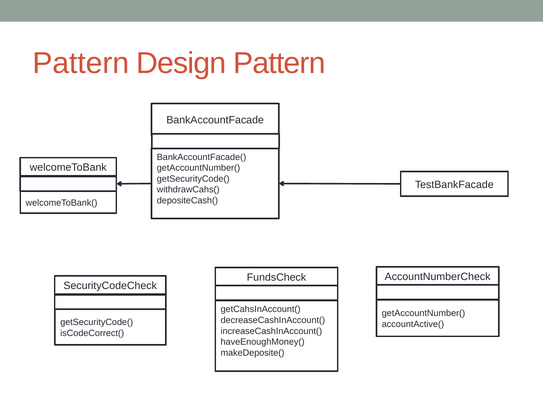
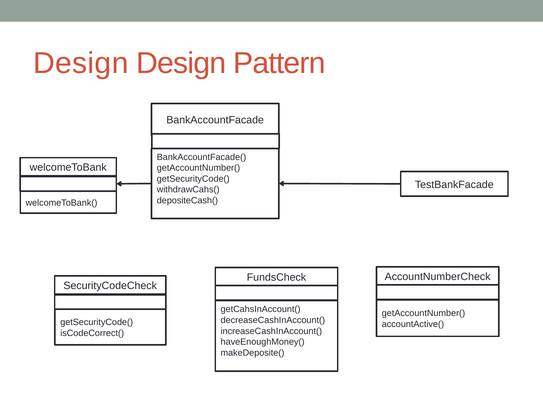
Pattern: Pattern -> Design (81, 63)
